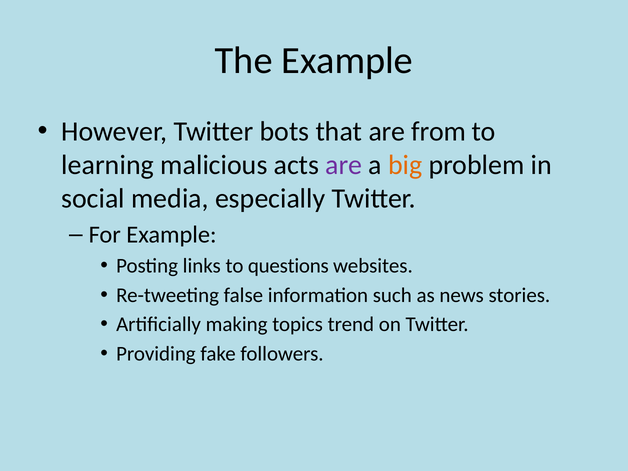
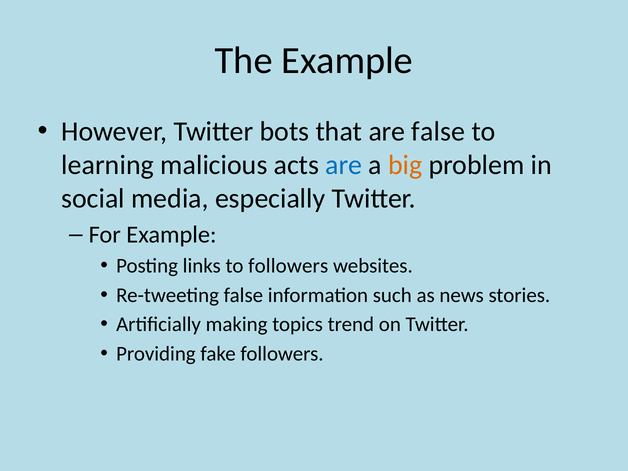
are from: from -> false (438, 132)
are colour: purple -> blue (344, 165)
to questions: questions -> followers (288, 266)
